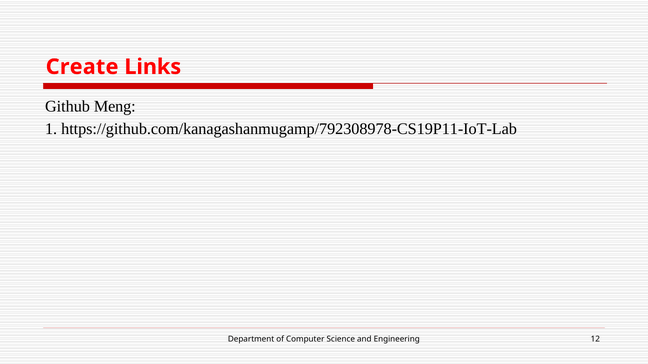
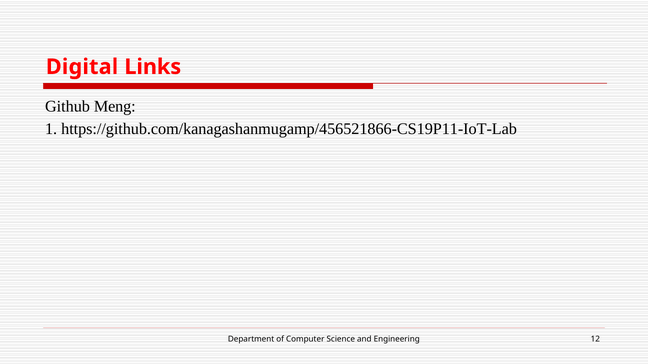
Create: Create -> Digital (82, 67)
https://github.com/kanagashanmugamp/792308978-CS19P11-IoT-Lab: https://github.com/kanagashanmugamp/792308978-CS19P11-IoT-Lab -> https://github.com/kanagashanmugamp/456521866-CS19P11-IoT-Lab (289, 129)
